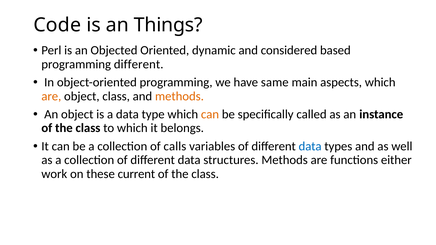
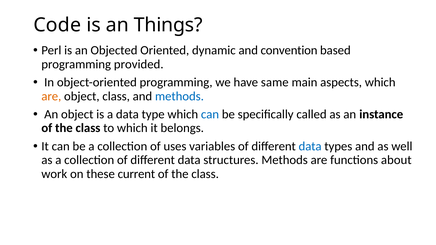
considered: considered -> convention (289, 50)
programming different: different -> provided (139, 64)
methods colour: orange -> blue (179, 96)
can colour: orange -> blue (210, 115)
calls: calls -> uses (175, 147)
either: either -> about (396, 160)
